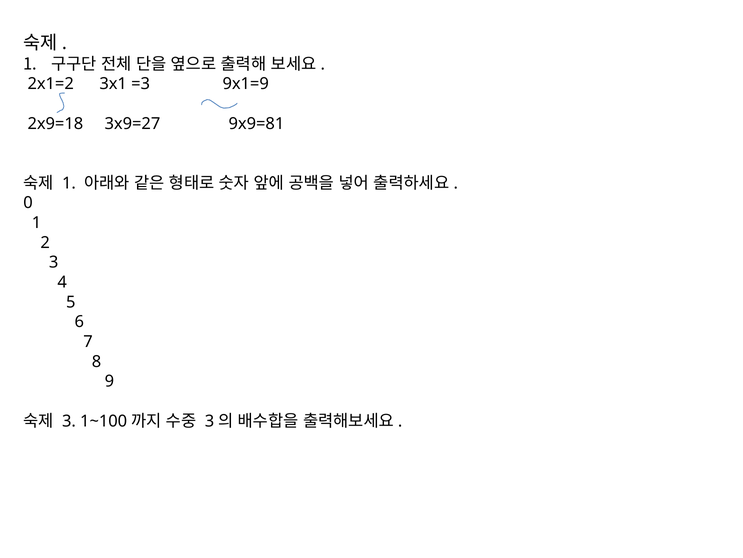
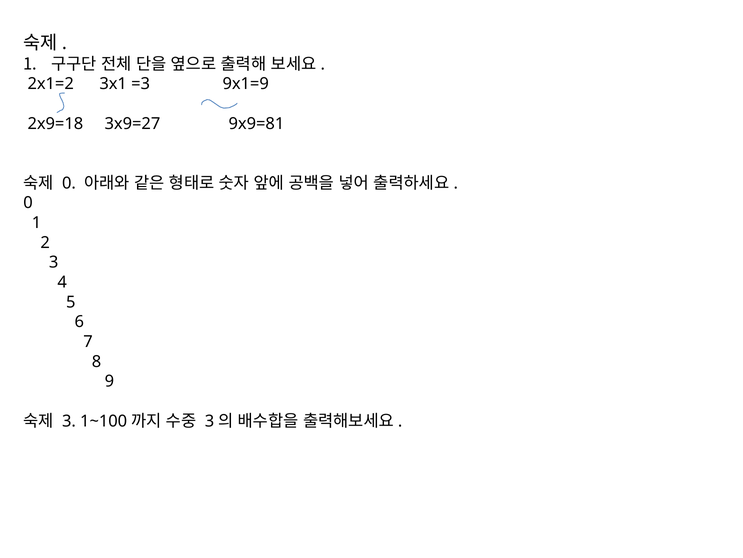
1: 1 -> 0 (69, 183)
